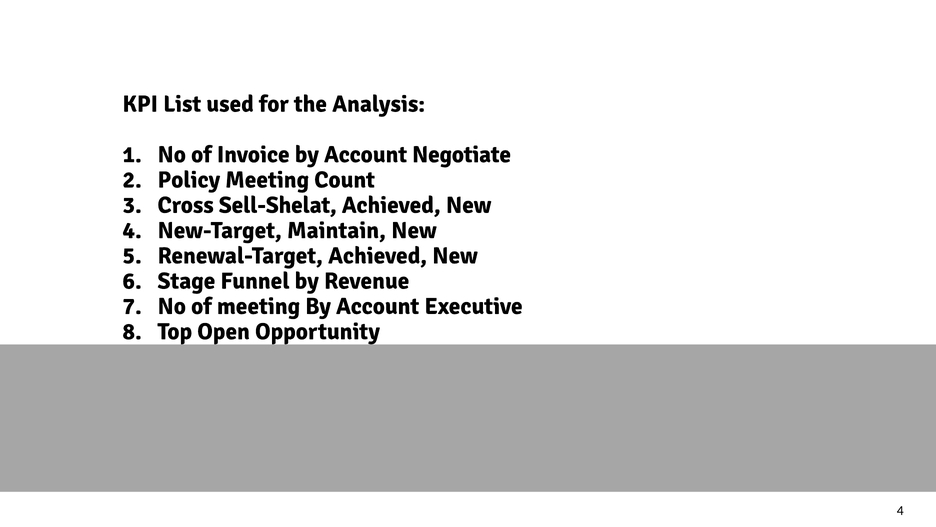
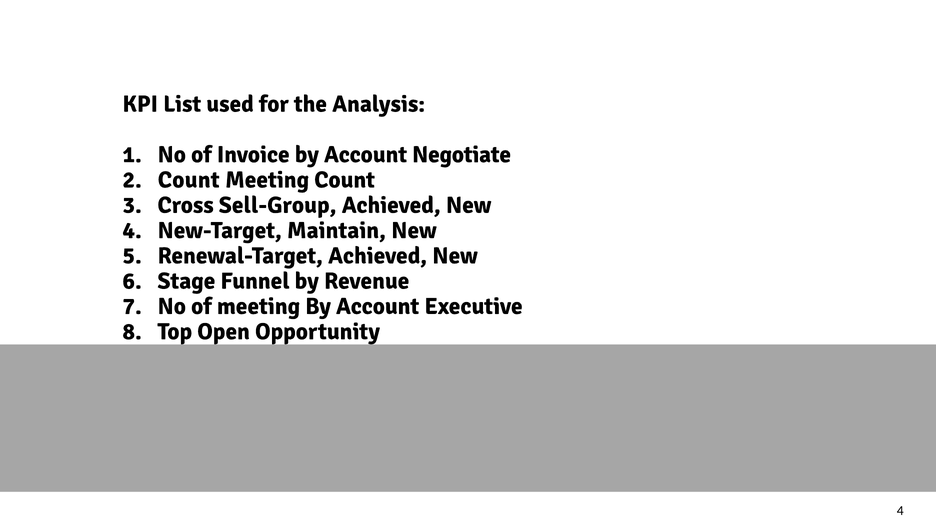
Policy: Policy -> Count (189, 180)
Sell-Shelat: Sell-Shelat -> Sell-Group (278, 205)
